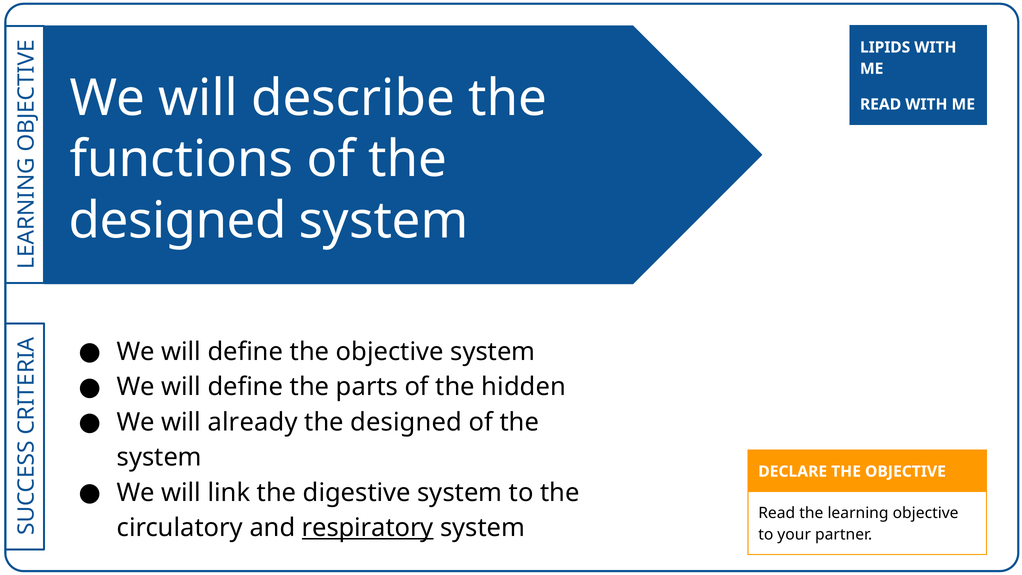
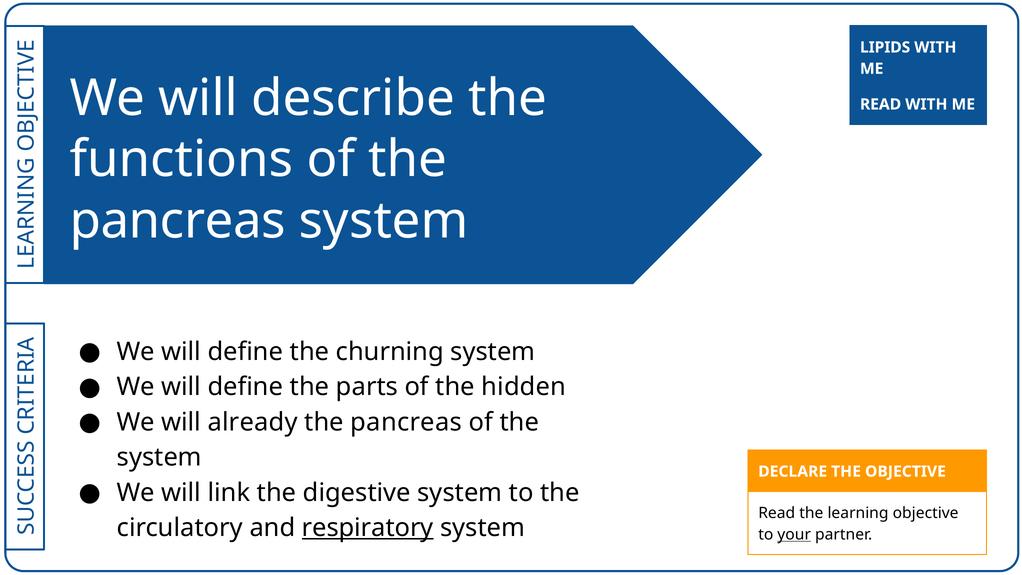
designed: designed -> pancreas (178, 221)
define the objective: objective -> churning (390, 352)
designed: designed -> pancreas (406, 422)
your underline: none -> present (794, 534)
